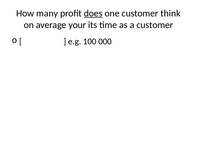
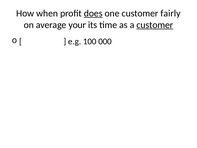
many: many -> when (47, 13)
think: think -> fairly (170, 13)
customer underline: none -> present (155, 25)
